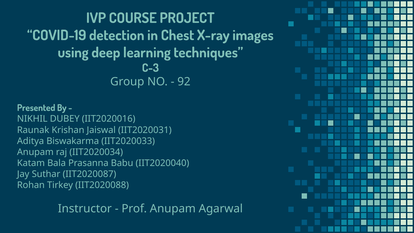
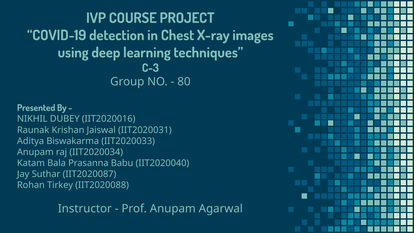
92: 92 -> 80 (184, 82)
